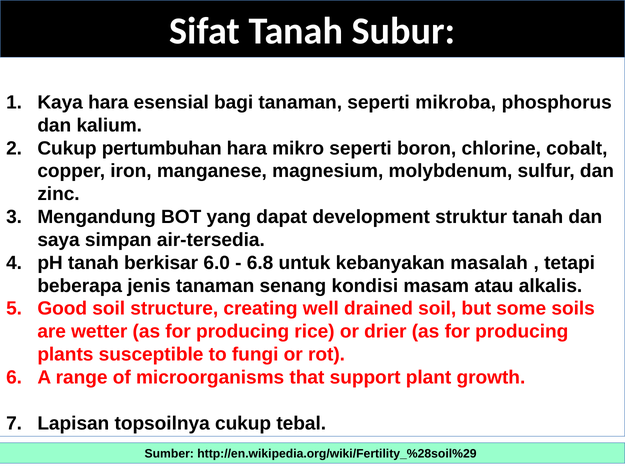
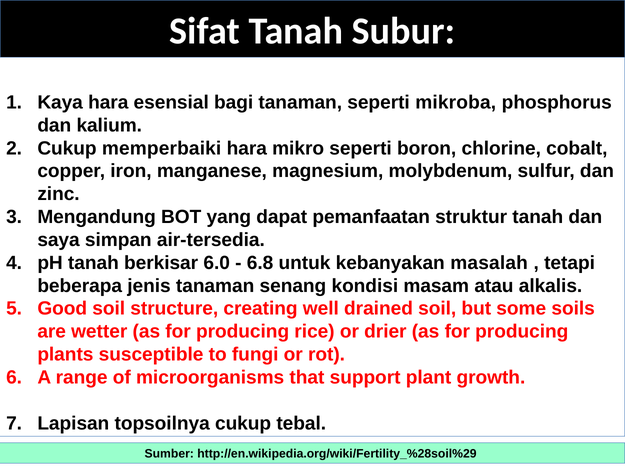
pertumbuhan: pertumbuhan -> memperbaiki (162, 148)
development: development -> pemanfaatan (371, 217)
